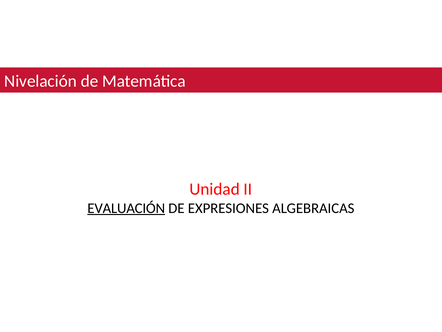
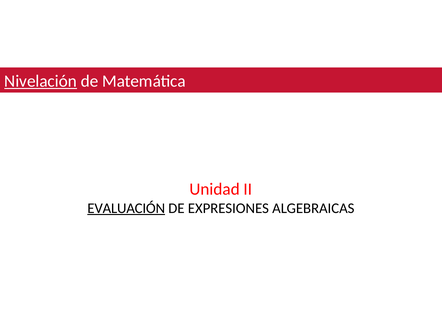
Nivelación underline: none -> present (41, 81)
